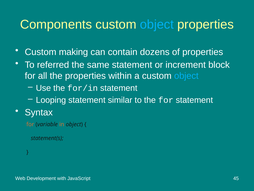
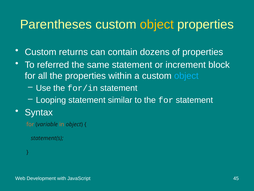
Components: Components -> Parentheses (56, 24)
object colour: light blue -> yellow (157, 24)
making: making -> returns (73, 52)
